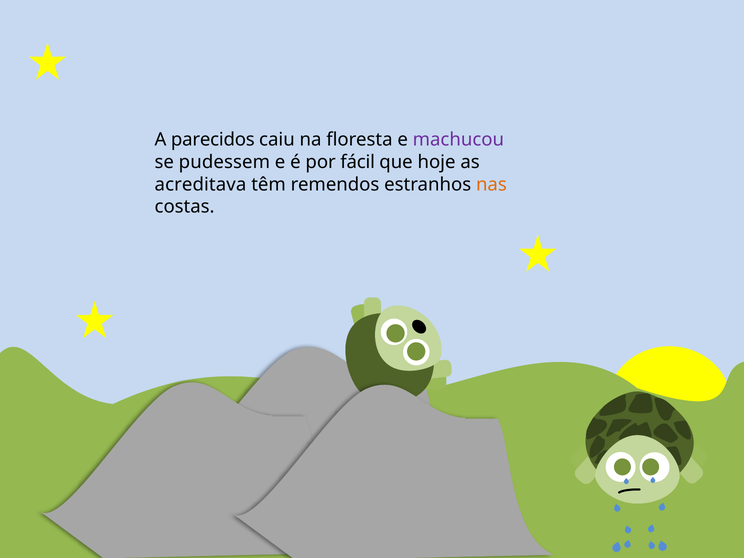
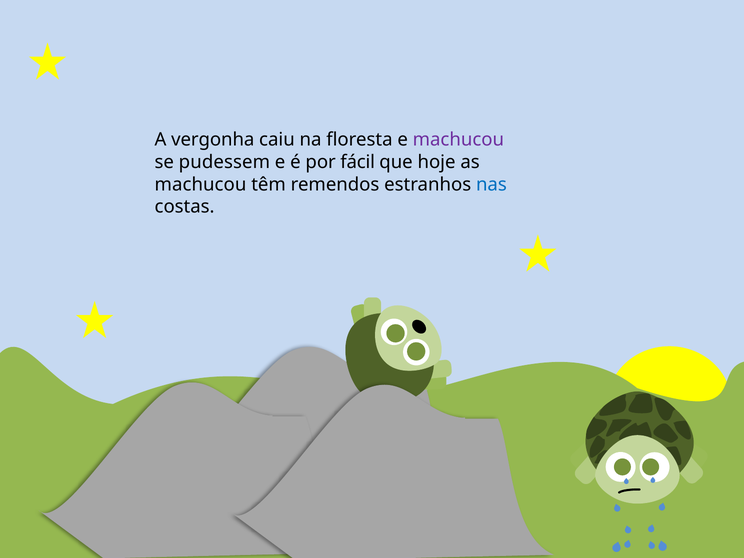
parecidos: parecidos -> vergonha (213, 140)
acreditava: acreditava -> machucou (200, 184)
nas colour: orange -> blue (491, 184)
